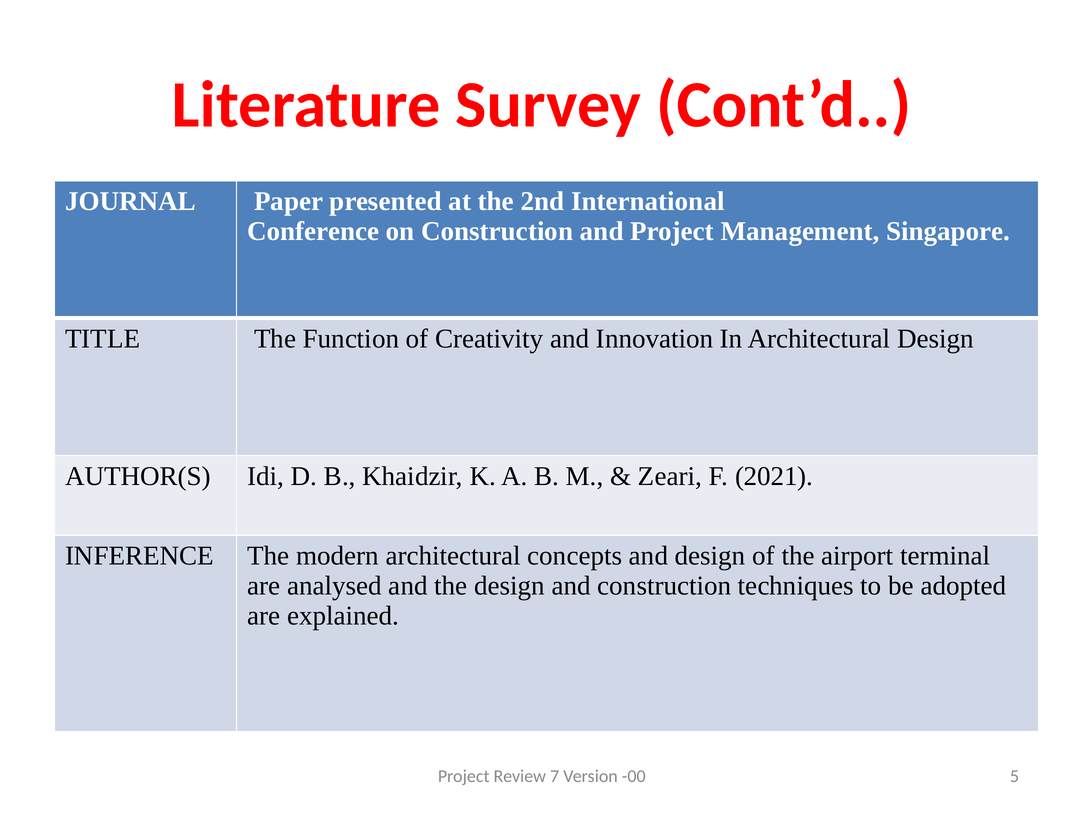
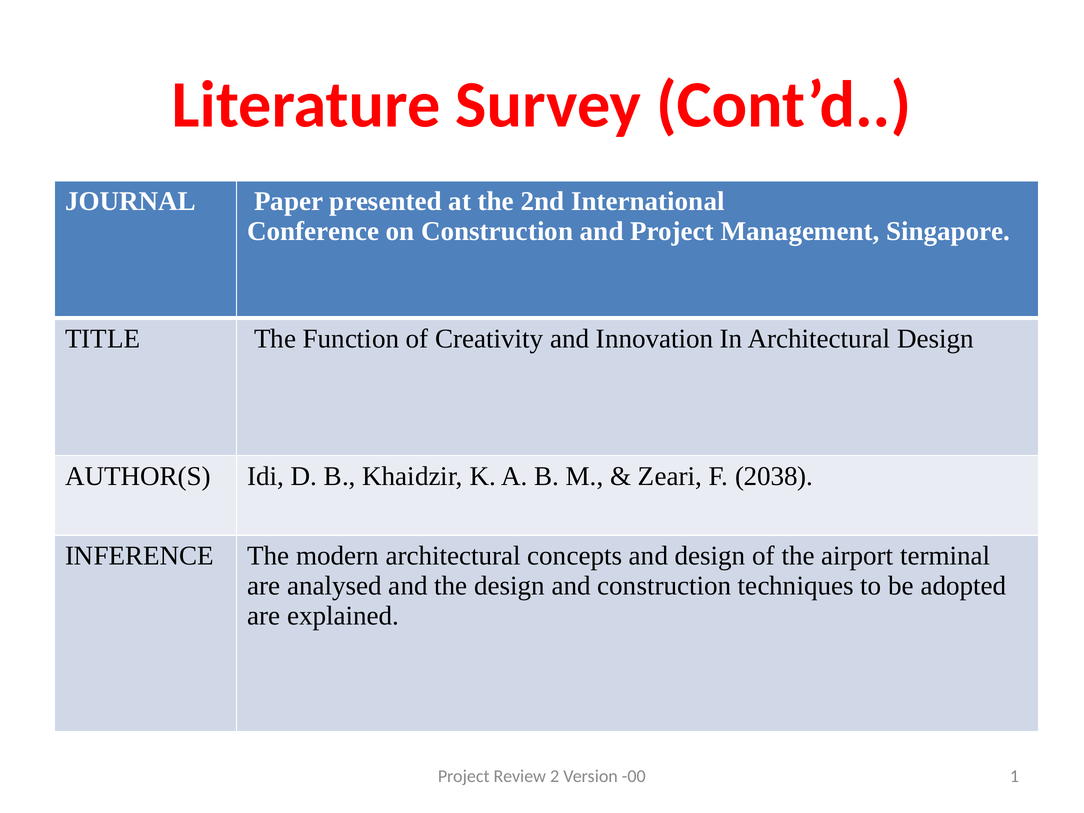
2021: 2021 -> 2038 (774, 476)
7: 7 -> 2 (555, 776)
5: 5 -> 1 (1014, 776)
